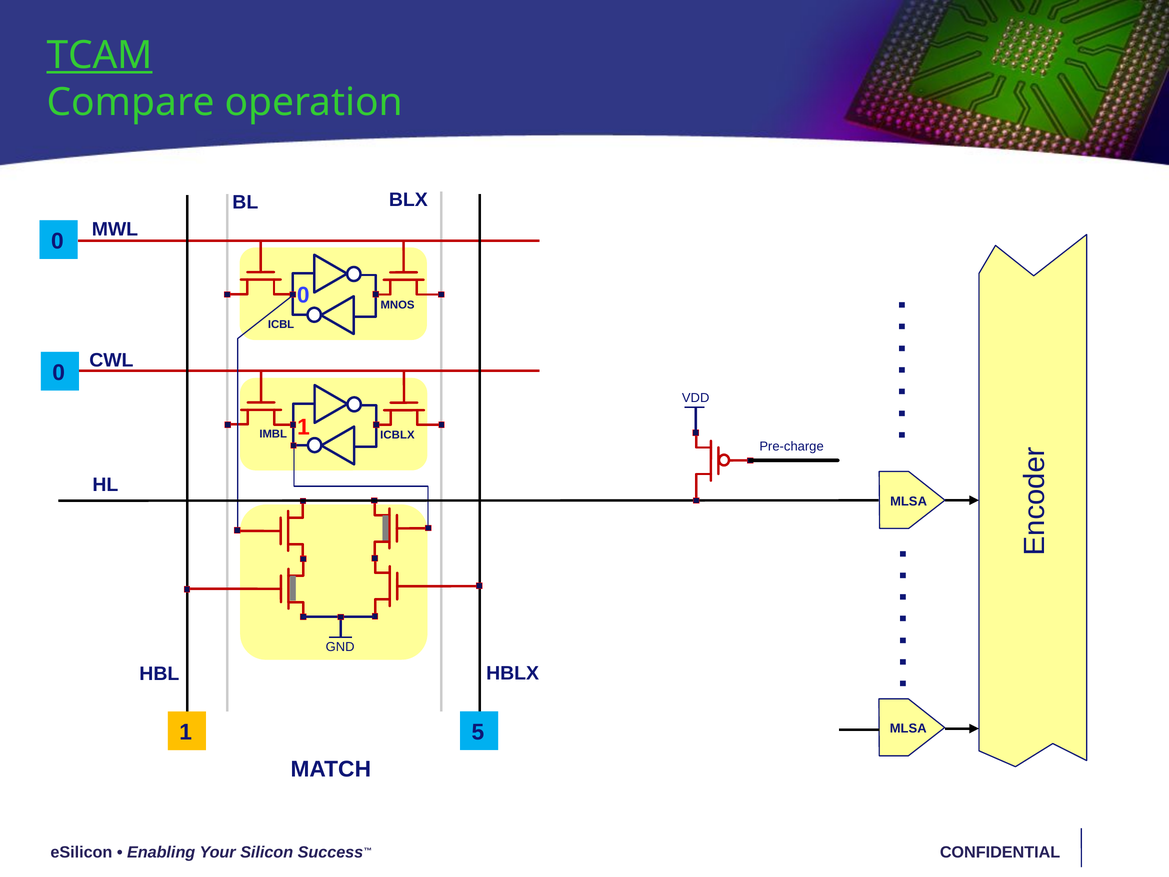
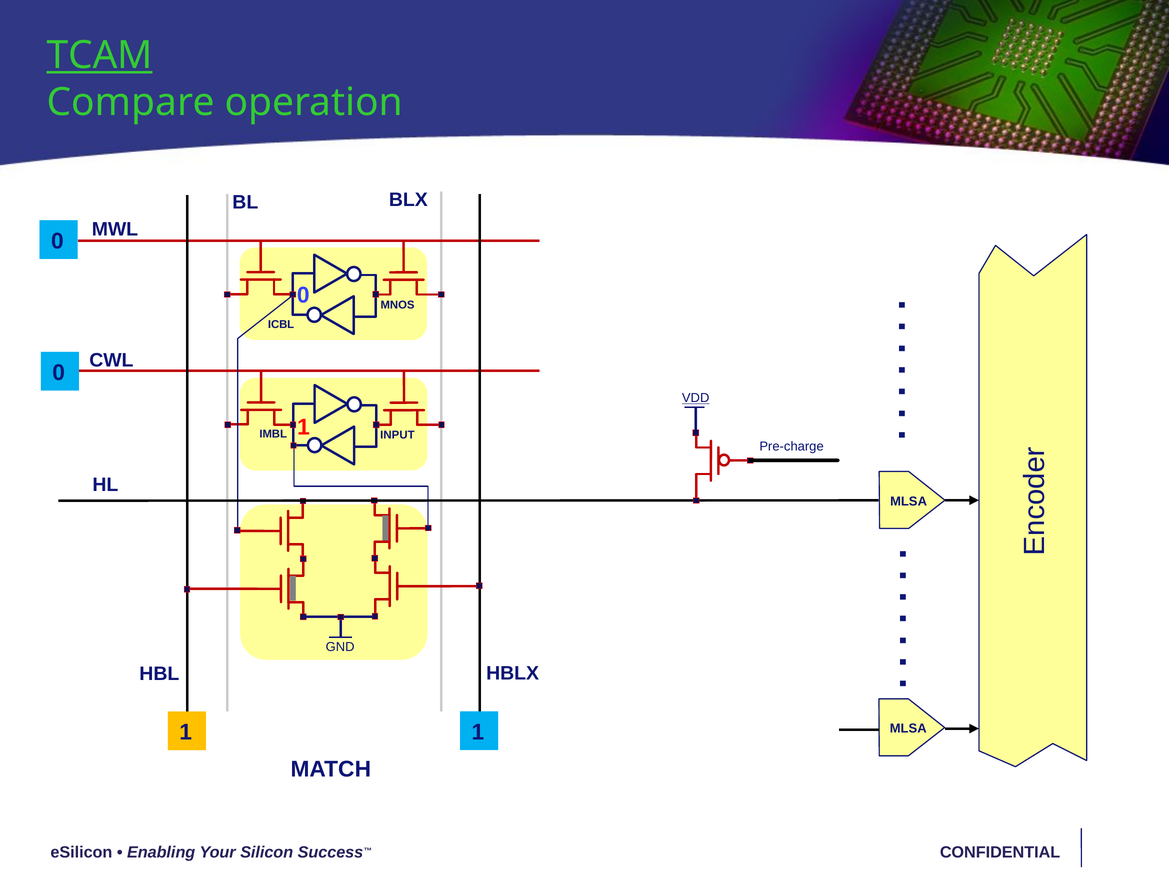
VDD underline: none -> present (696, 398)
ICBLX: ICBLX -> INPUT (397, 435)
5: 5 -> 1 (478, 732)
